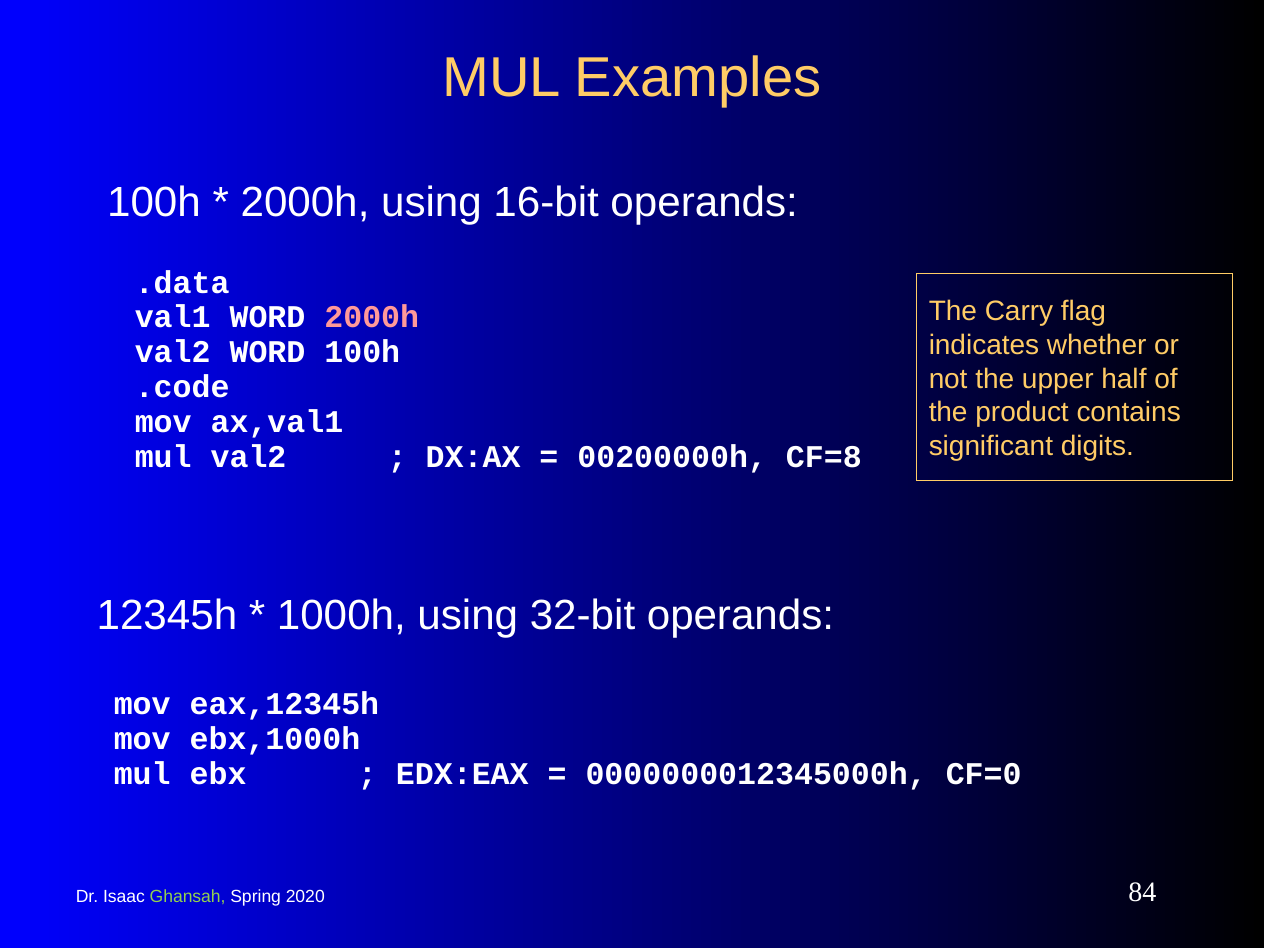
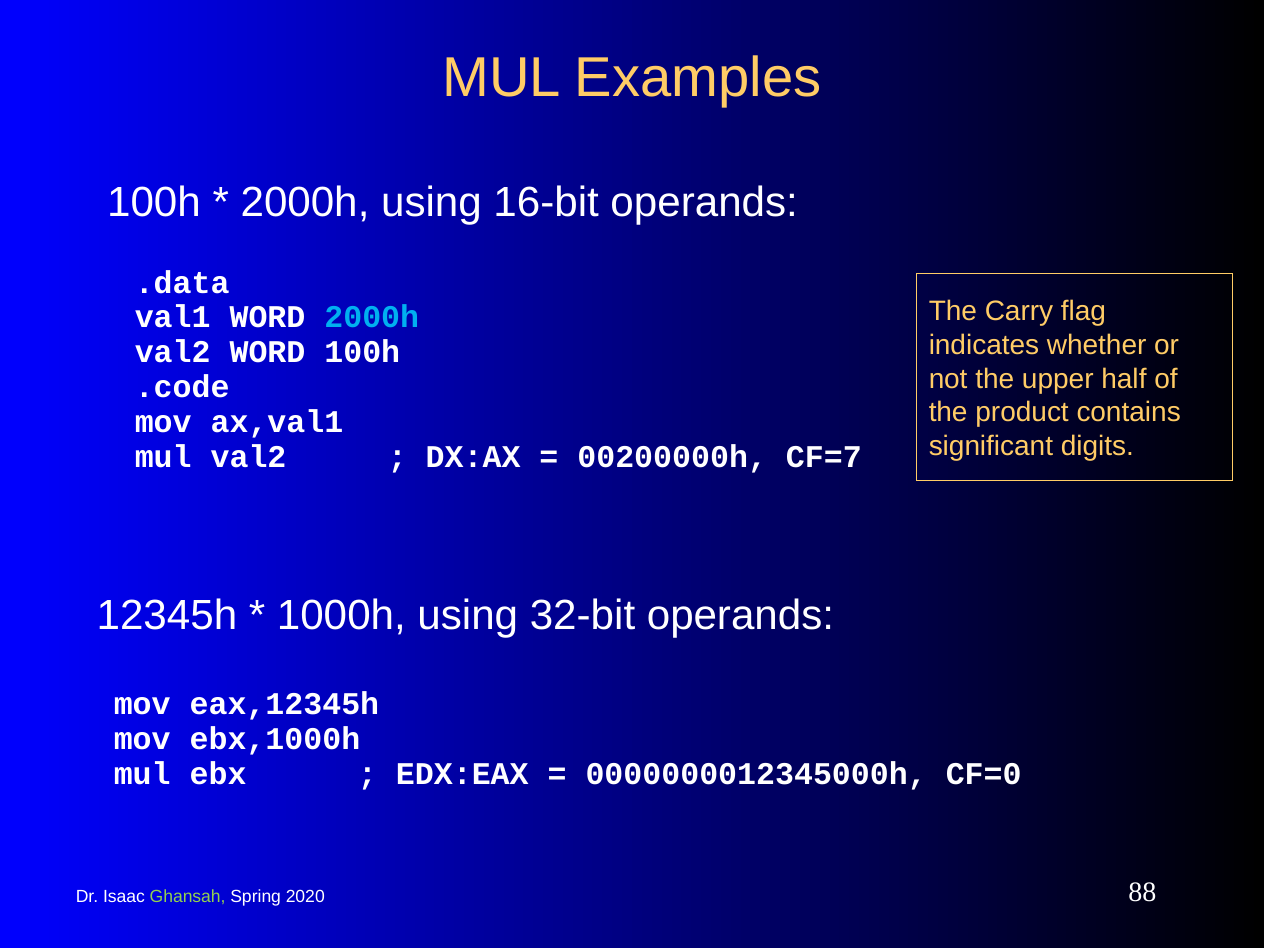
2000h colour: pink -> light blue (372, 318)
CF=8: CF=8 -> CF=7 (824, 457)
84: 84 -> 88 (1142, 892)
